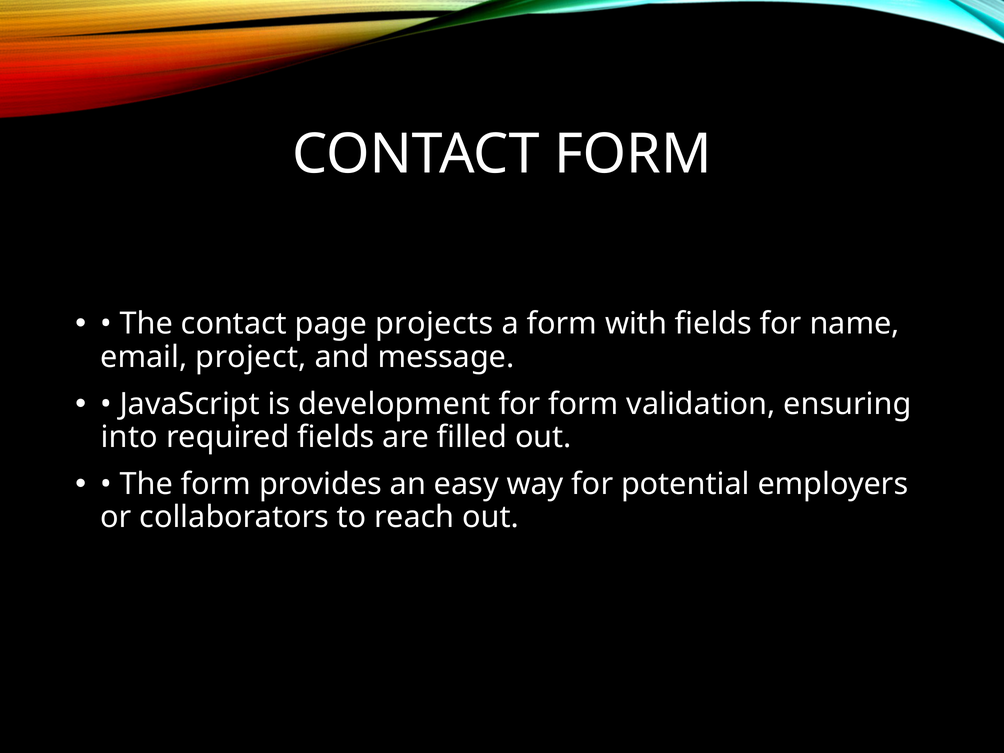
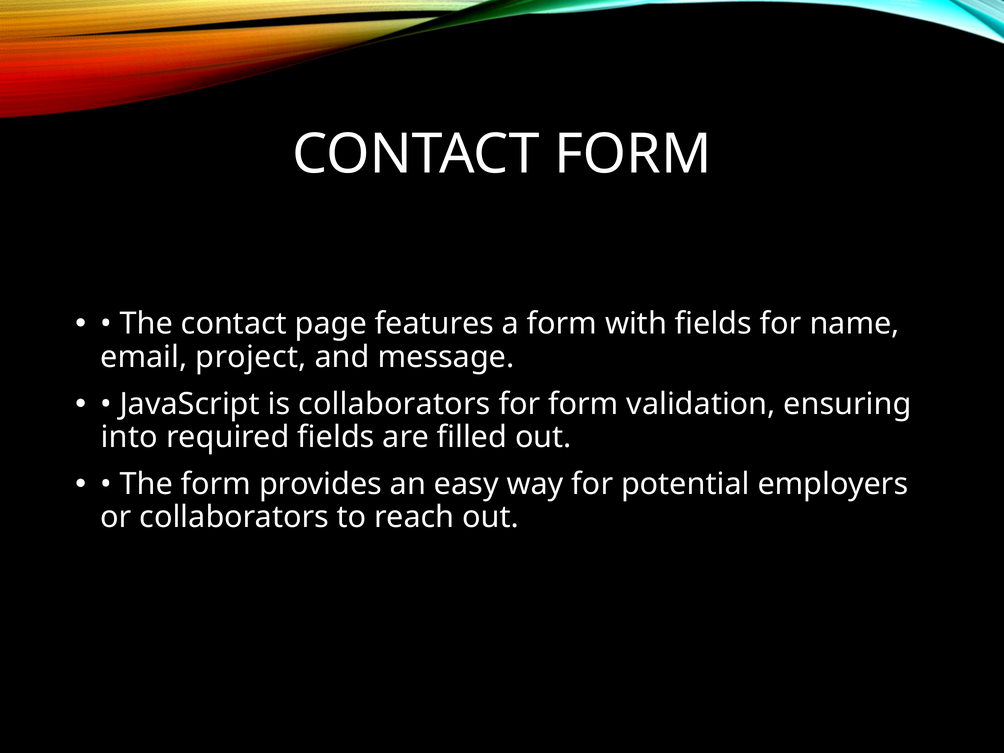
projects: projects -> features (434, 324)
is development: development -> collaborators (394, 404)
